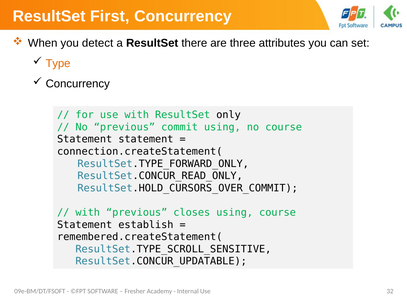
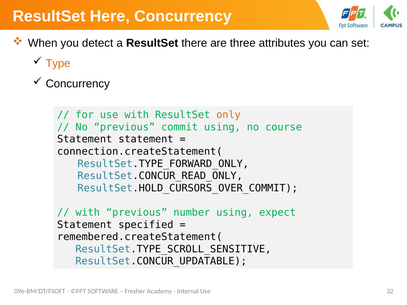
First: First -> Here (110, 16)
only colour: black -> orange (229, 115)
closes: closes -> number (192, 213)
using course: course -> expect (278, 213)
establish: establish -> specified (146, 225)
